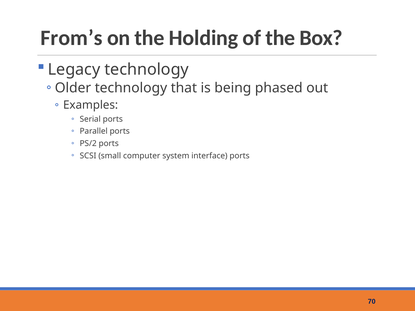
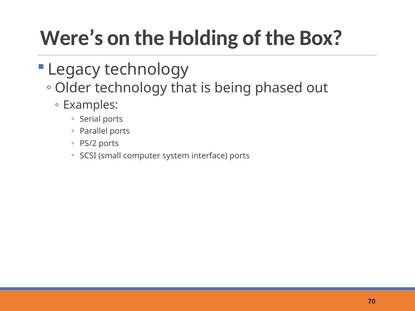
From’s: From’s -> Were’s (72, 38)
